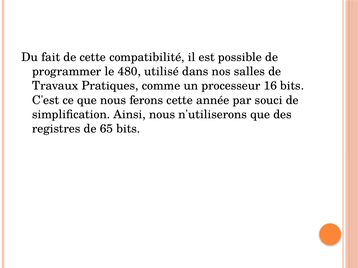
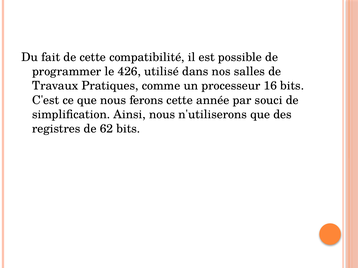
480: 480 -> 426 (129, 72)
65: 65 -> 62 (106, 129)
